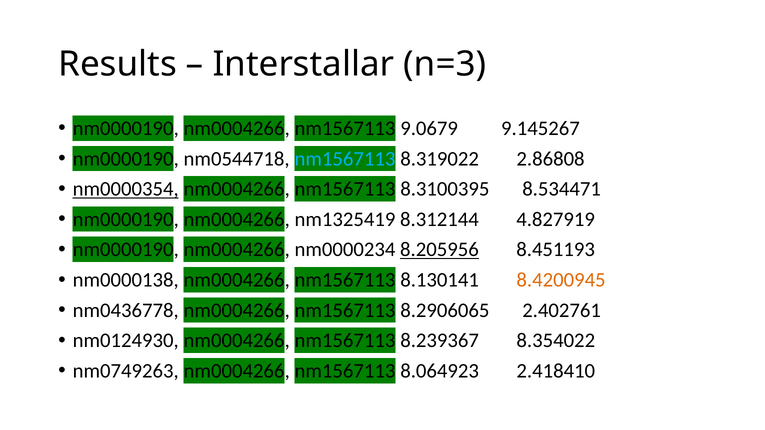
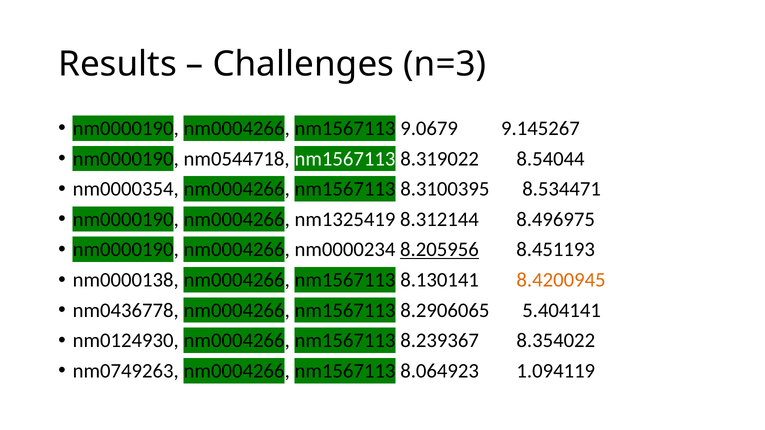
Interstallar: Interstallar -> Challenges (303, 64)
nm1567113 colour: light blue -> white (345, 159)
2.86808: 2.86808 -> 8.54044 (551, 159)
nm0000354 underline: present -> none (126, 189)
4.827919: 4.827919 -> 8.496975 (556, 219)
2.402761: 2.402761 -> 5.404141 (562, 310)
2.418410: 2.418410 -> 1.094119 (556, 371)
